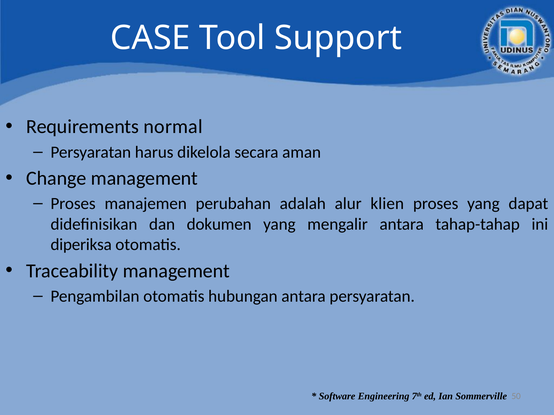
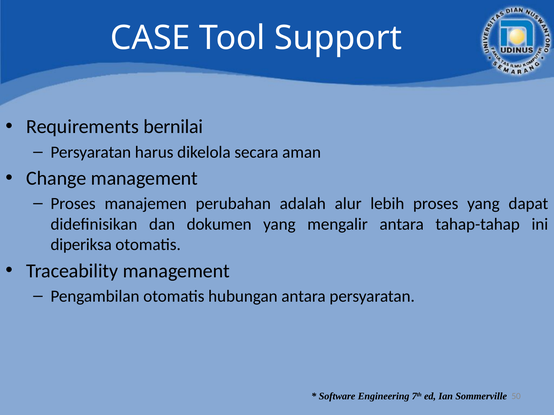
normal: normal -> bernilai (173, 127)
klien: klien -> lebih (387, 204)
